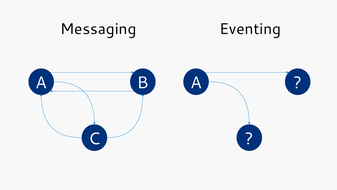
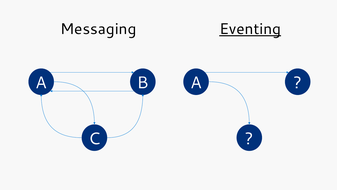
Eventing underline: none -> present (250, 29)
